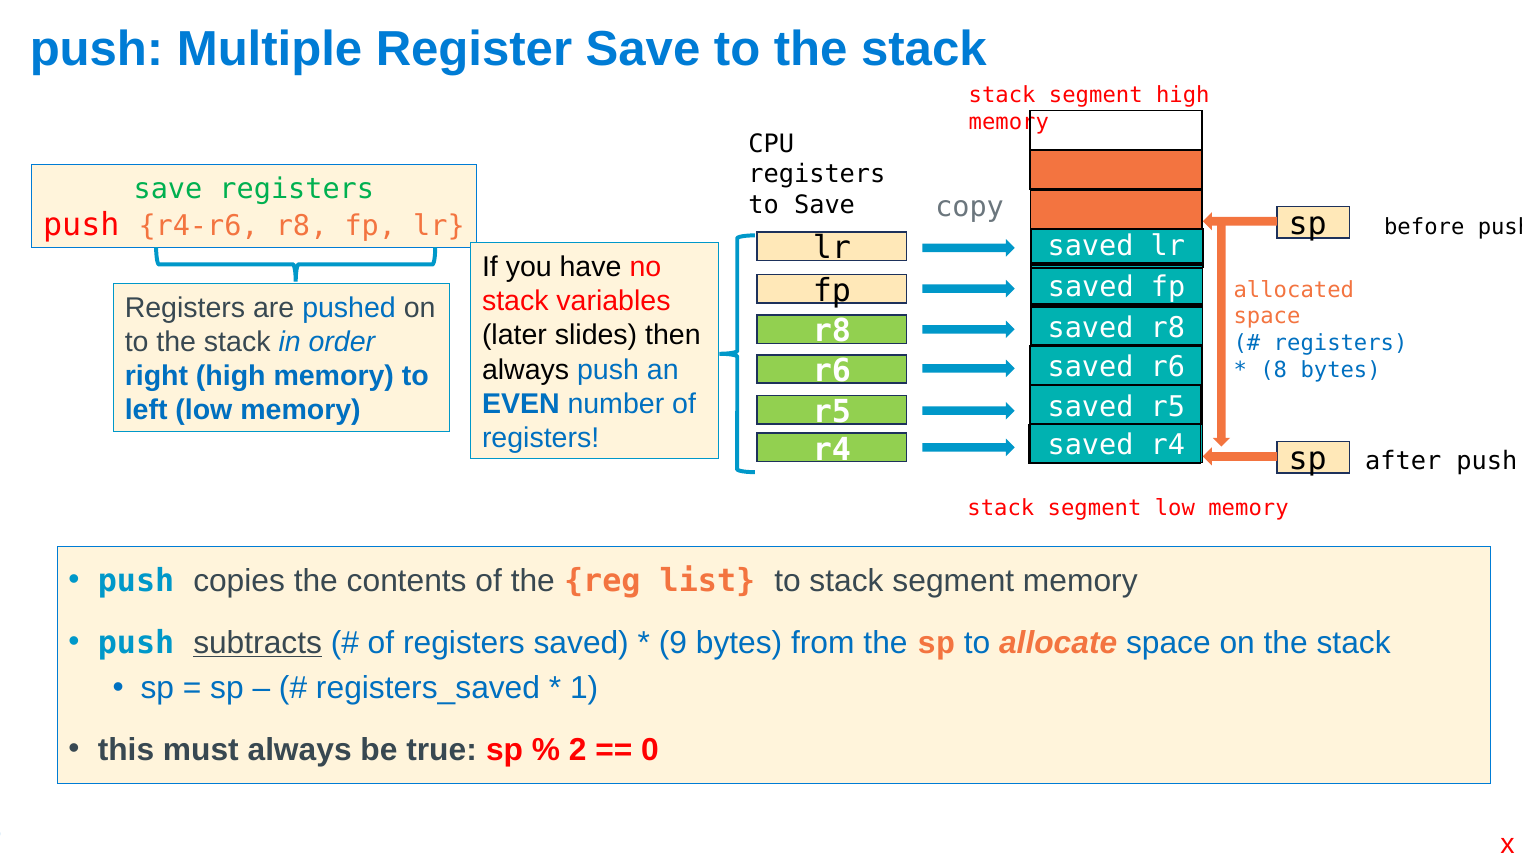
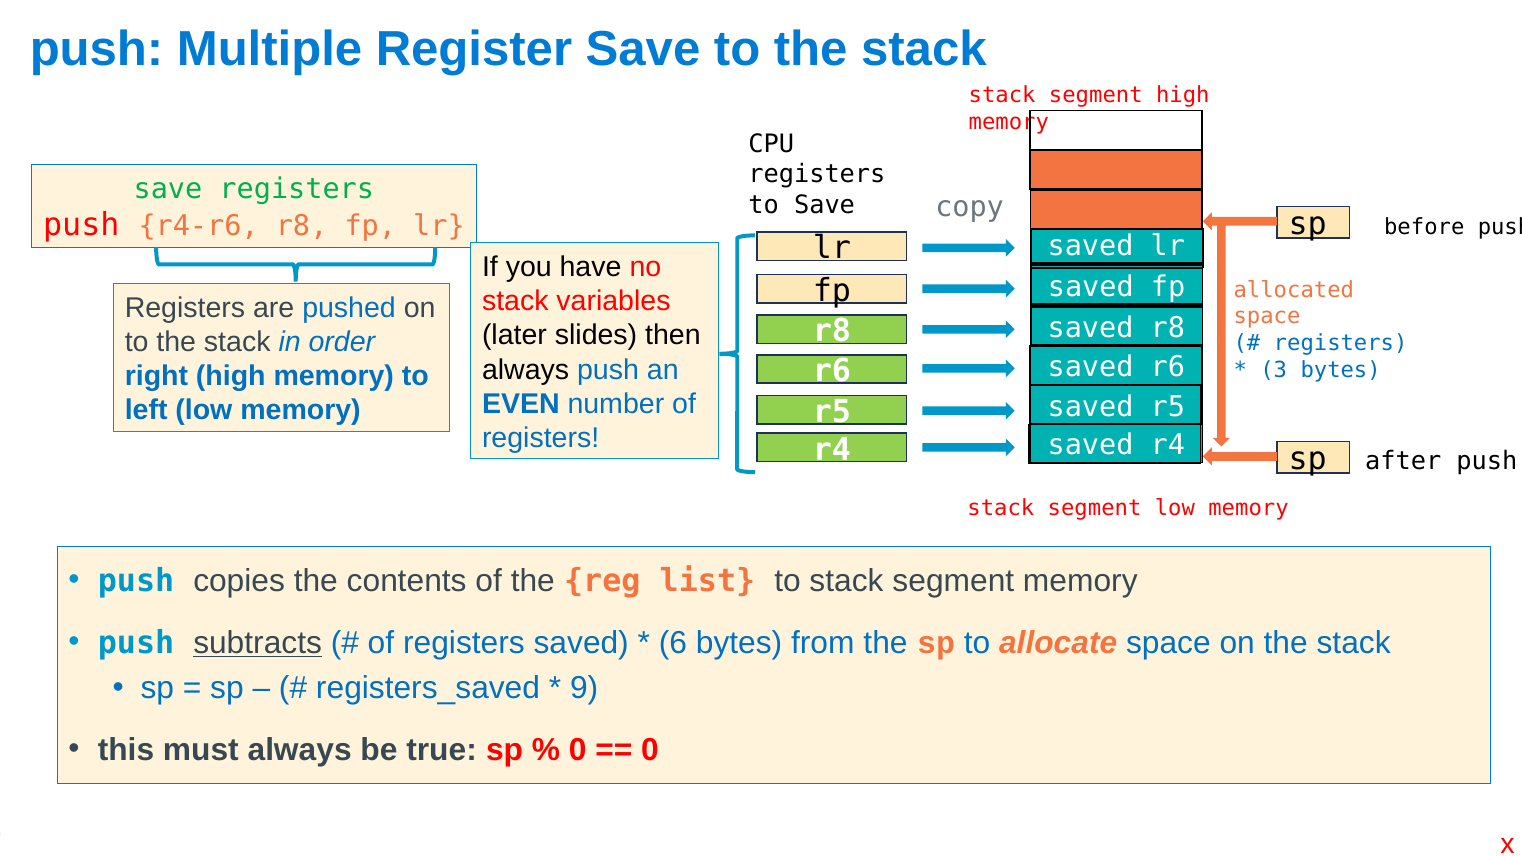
8: 8 -> 3 (1274, 370)
9: 9 -> 6 (673, 643)
1: 1 -> 9 (584, 689)
2: 2 -> 0 (578, 750)
